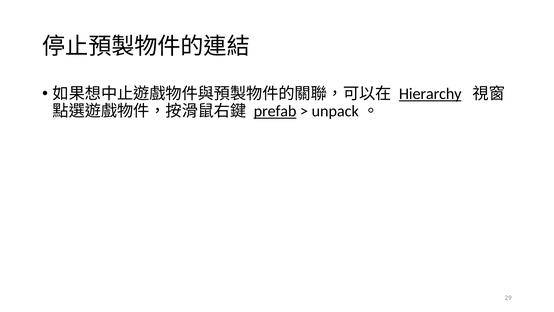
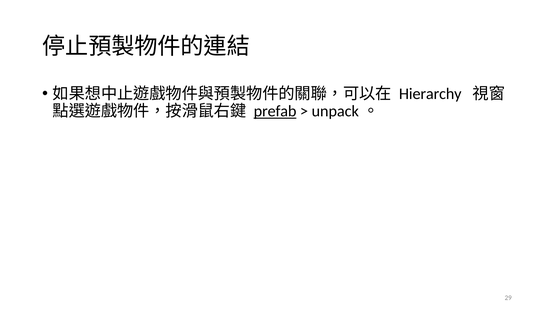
Hierarchy underline: present -> none (430, 94)
